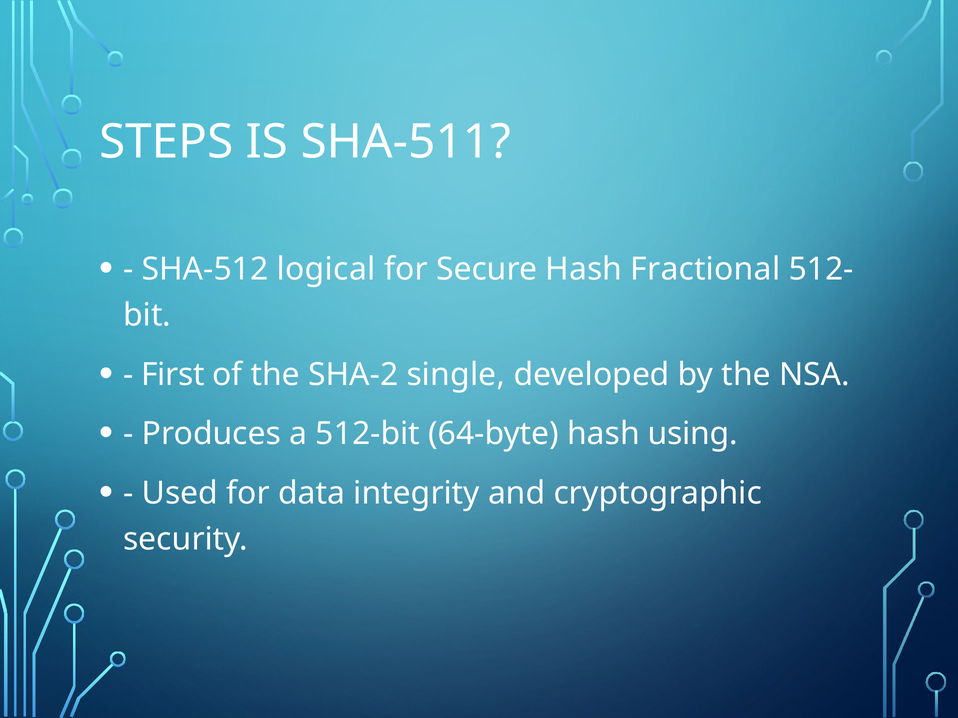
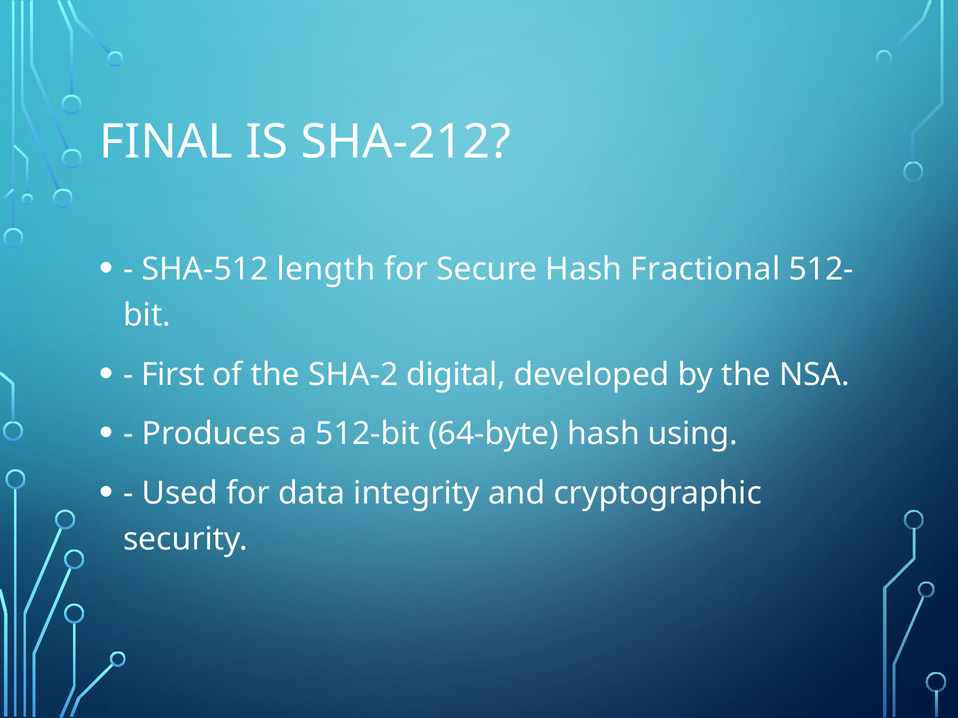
STEPS: STEPS -> FINAL (166, 142)
SHA-511: SHA-511 -> SHA-212 (406, 142)
logical: logical -> length (326, 270)
single: single -> digital (456, 375)
